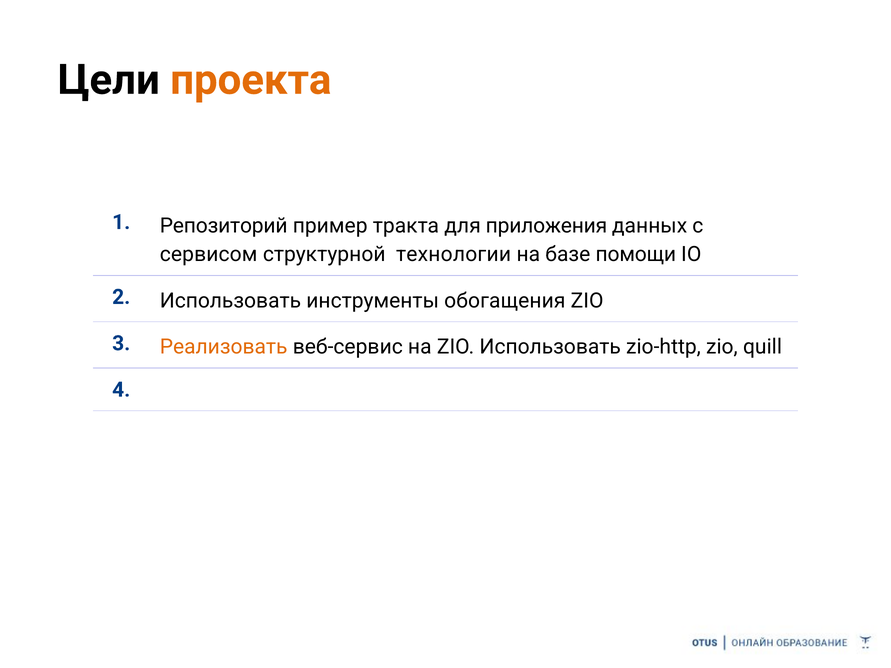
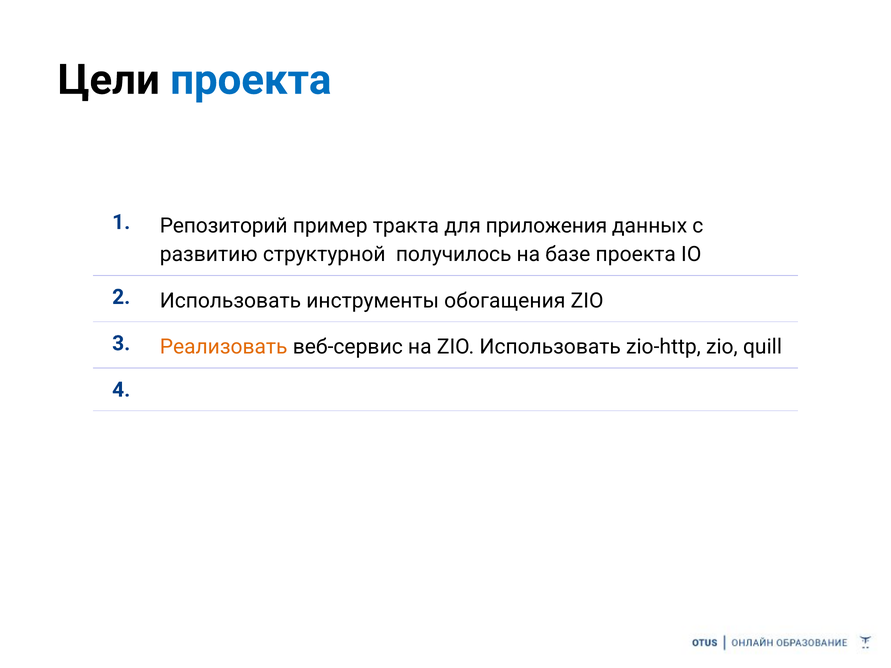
проекта colour: orange -> blue (251, 80)
сервисом: сервисом -> развитию (209, 254)
технологии: технологии -> получилось (454, 254)
базе помощи: помощи -> проекта (636, 254)
